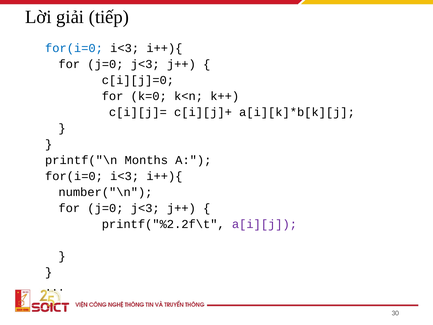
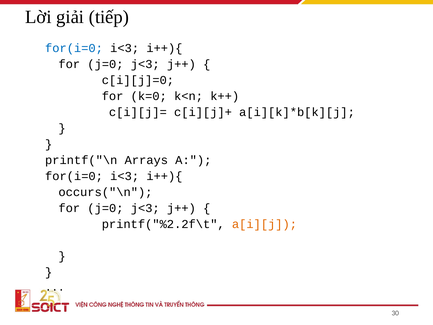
Months: Months -> Arrays (146, 160)
number("\n: number("\n -> occurs("\n (105, 192)
a[i][j colour: purple -> orange (264, 224)
